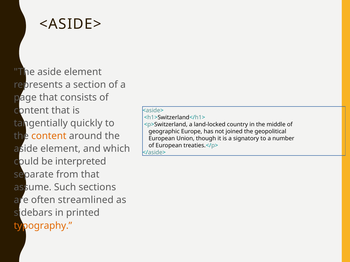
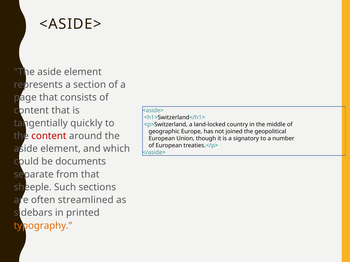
content colour: orange -> red (49, 136)
interpreted: interpreted -> documents (81, 162)
assume: assume -> sheeple (33, 187)
